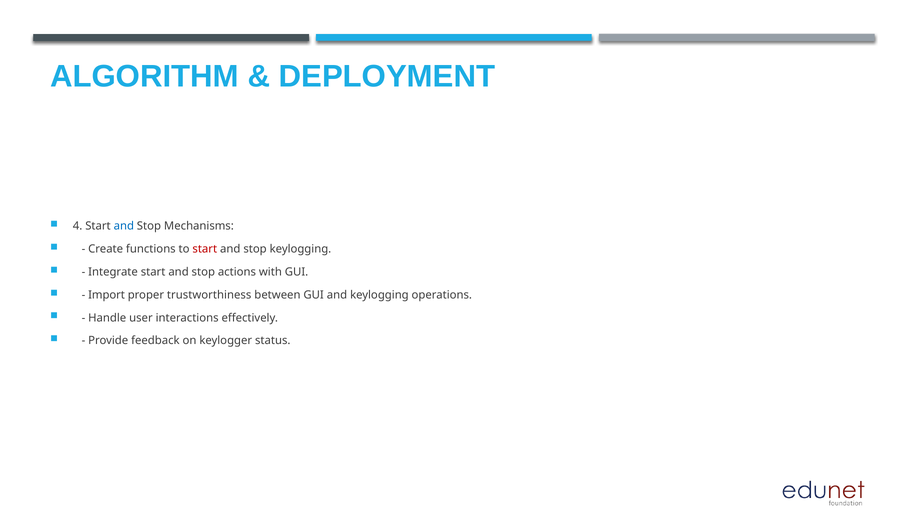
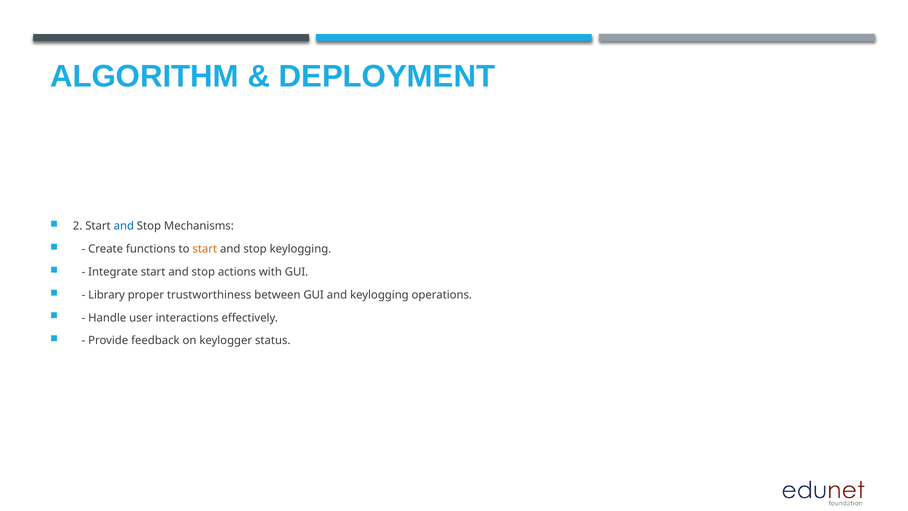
4: 4 -> 2 (78, 226)
start colour: red -> orange (205, 249)
Import: Import -> Library (107, 295)
